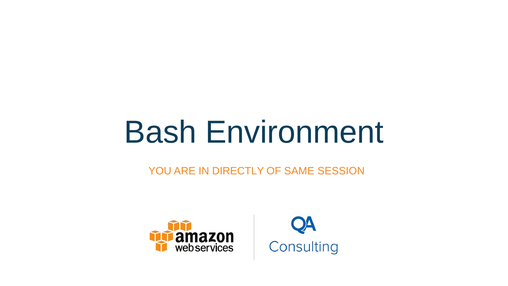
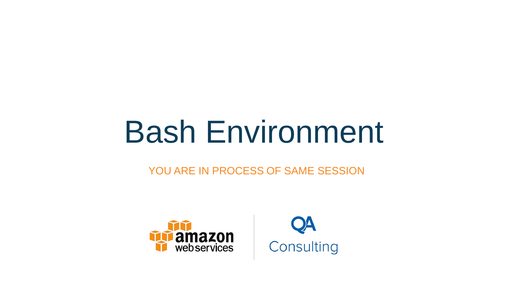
DIRECTLY: DIRECTLY -> PROCESS (238, 171)
